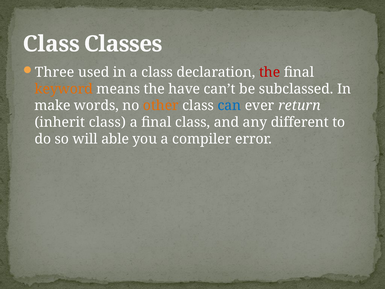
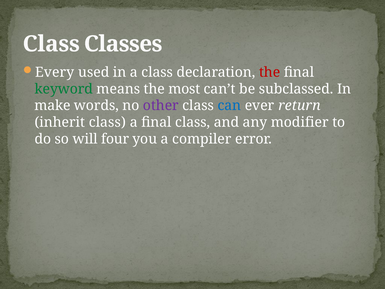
Three: Three -> Every (55, 72)
keyword colour: orange -> green (64, 89)
have: have -> most (184, 89)
other colour: orange -> purple (161, 106)
different: different -> modifier (300, 122)
able: able -> four (115, 139)
